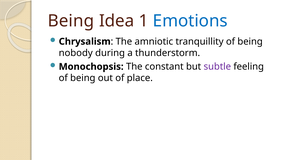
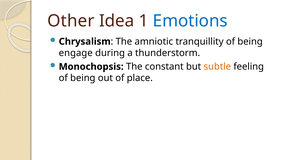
Being: Being -> Other (71, 21)
nobody: nobody -> engage (76, 53)
subtle colour: purple -> orange (217, 67)
